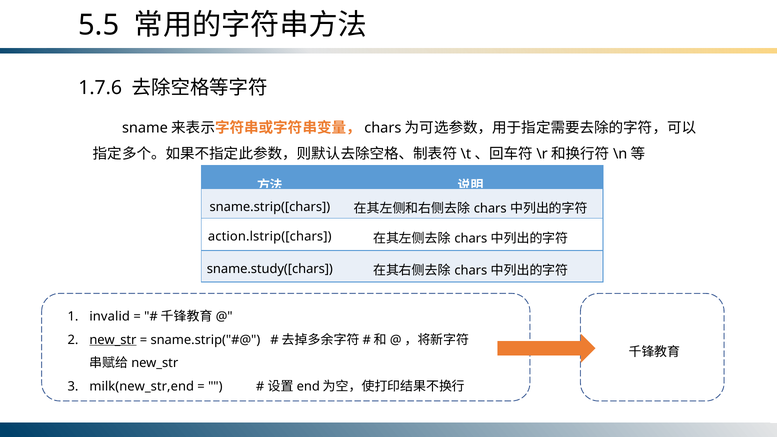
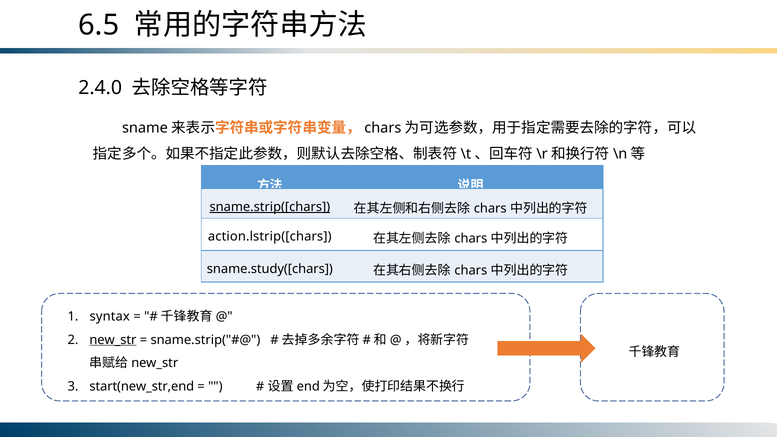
5.5: 5.5 -> 6.5 (99, 25)
1.7.6: 1.7.6 -> 2.4.0 (100, 88)
sname.strip([chars underline: none -> present (270, 207)
invalid: invalid -> syntax (110, 317)
milk(new_str,end: milk(new_str,end -> start(new_str,end (142, 386)
